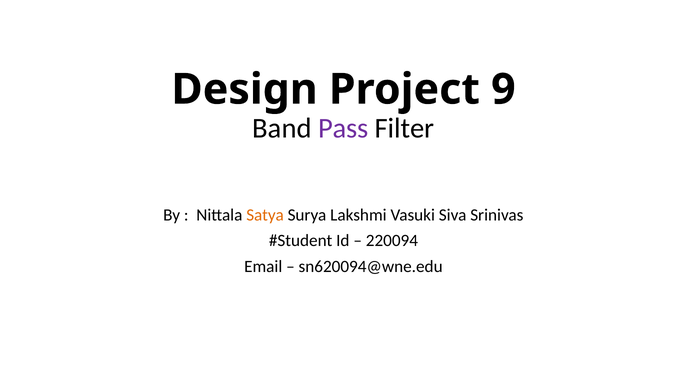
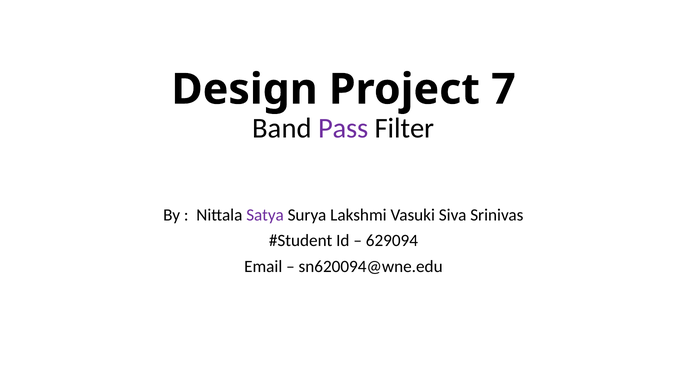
9: 9 -> 7 (503, 89)
Satya colour: orange -> purple (265, 215)
220094: 220094 -> 629094 (392, 240)
